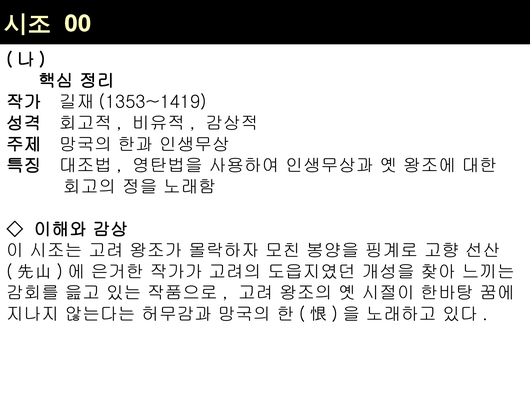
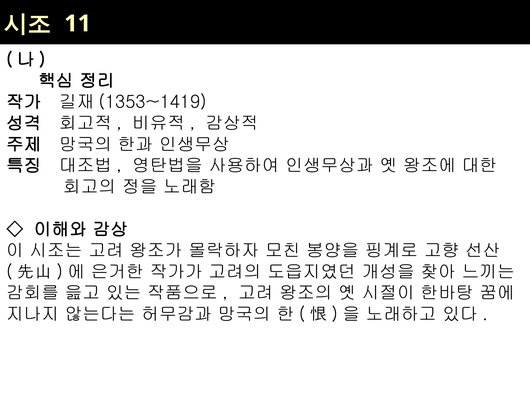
00: 00 -> 11 (78, 24)
